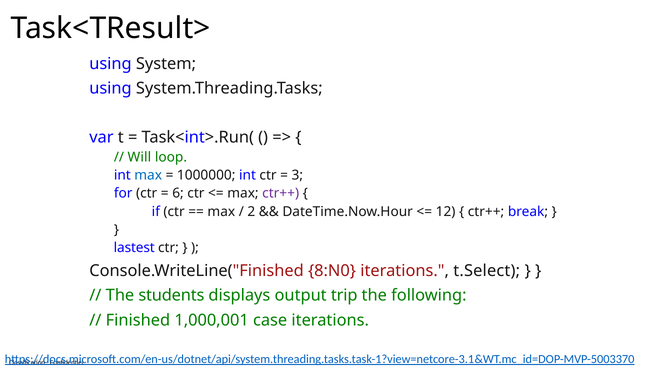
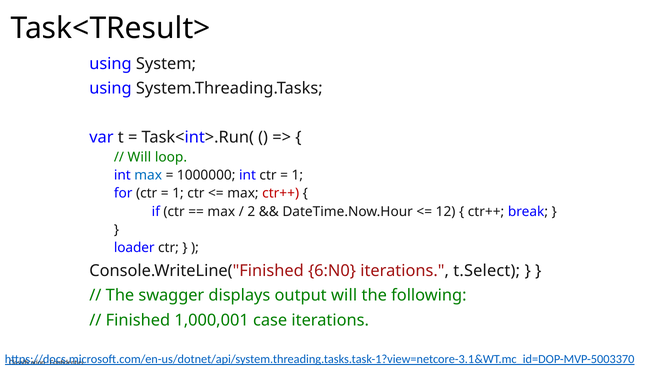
3: 3 -> 1 (297, 175)
6: 6 -> 1 (178, 193)
ctr++ colour: purple -> red (281, 193)
lastest: lastest -> loader (134, 248)
8:N0: 8:N0 -> 6:N0 (332, 271)
students: students -> swagger (171, 296)
output trip: trip -> will (344, 296)
